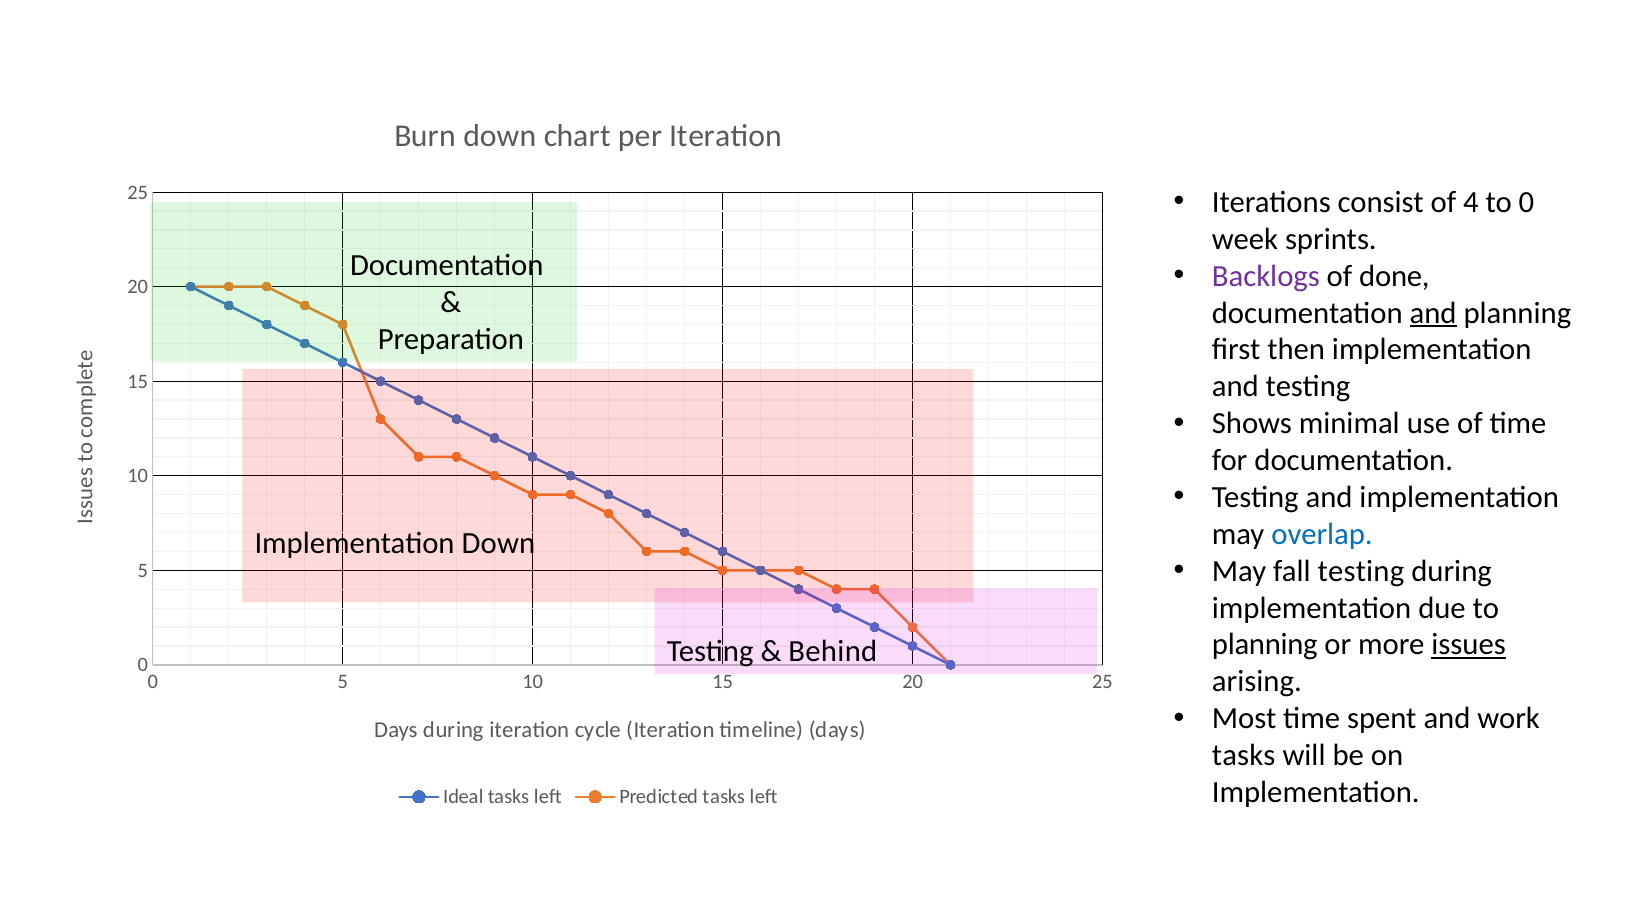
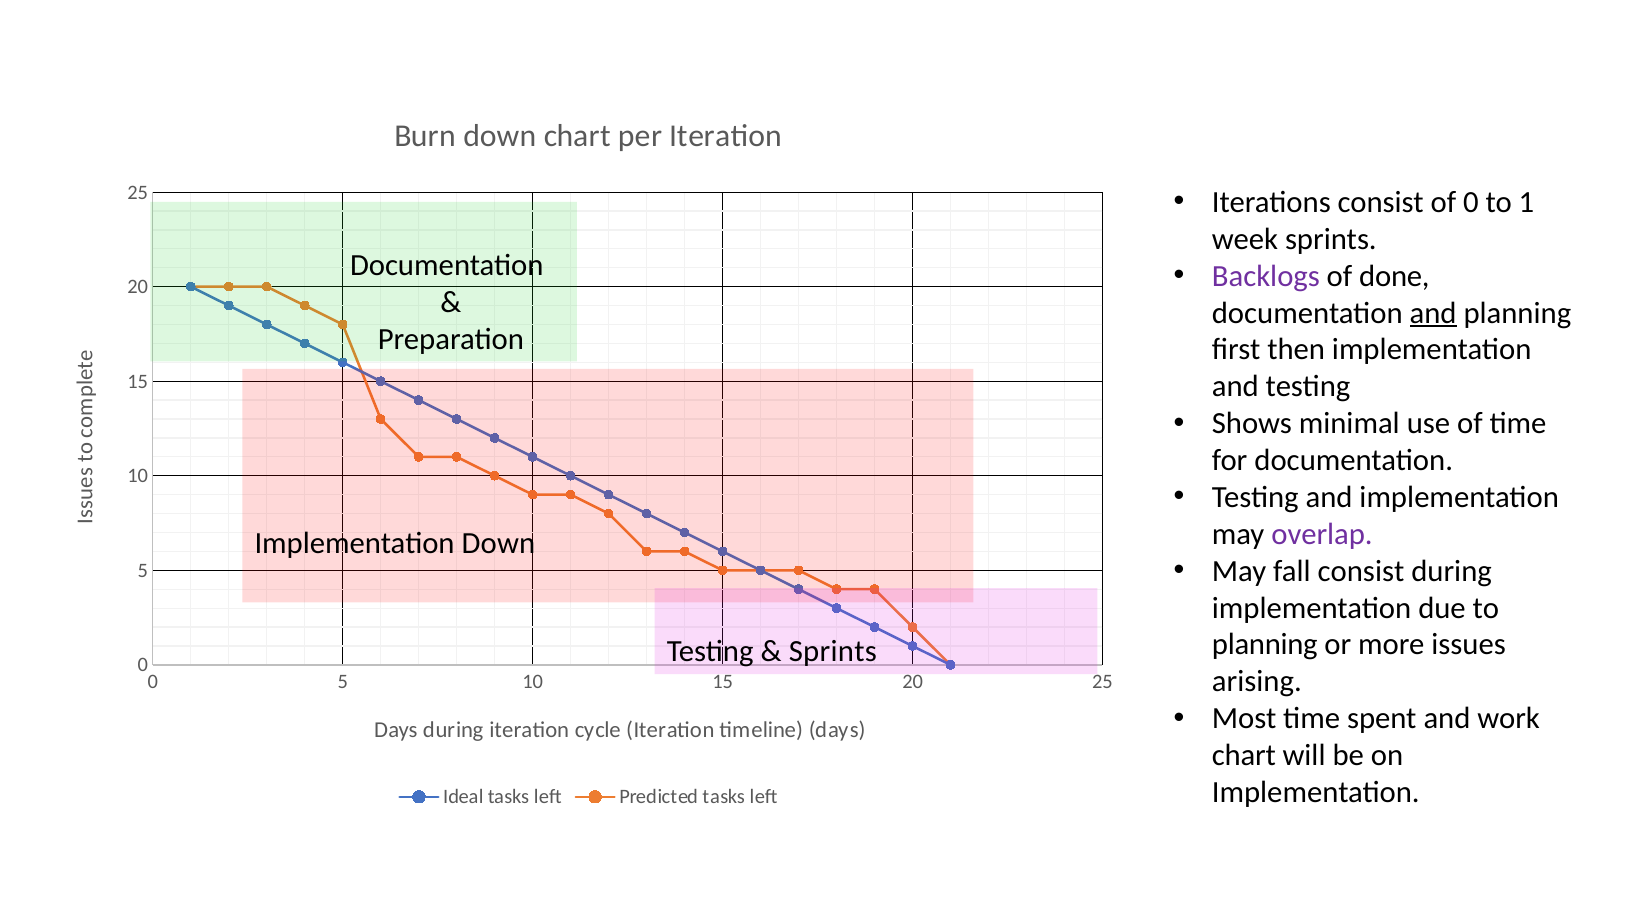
of 4: 4 -> 0 (1471, 202)
to 0: 0 -> 1 (1526, 202)
overlap colour: blue -> purple (1322, 534)
fall testing: testing -> consist (1361, 571)
issues underline: present -> none (1469, 645)
Behind: Behind -> Sprints (833, 652)
tasks: tasks -> chart (1244, 755)
